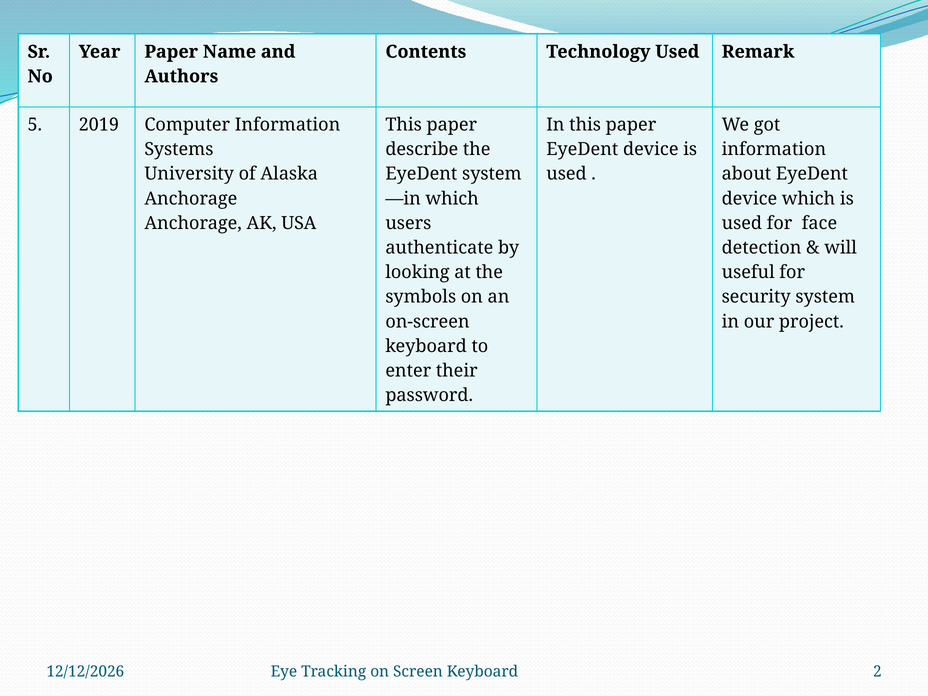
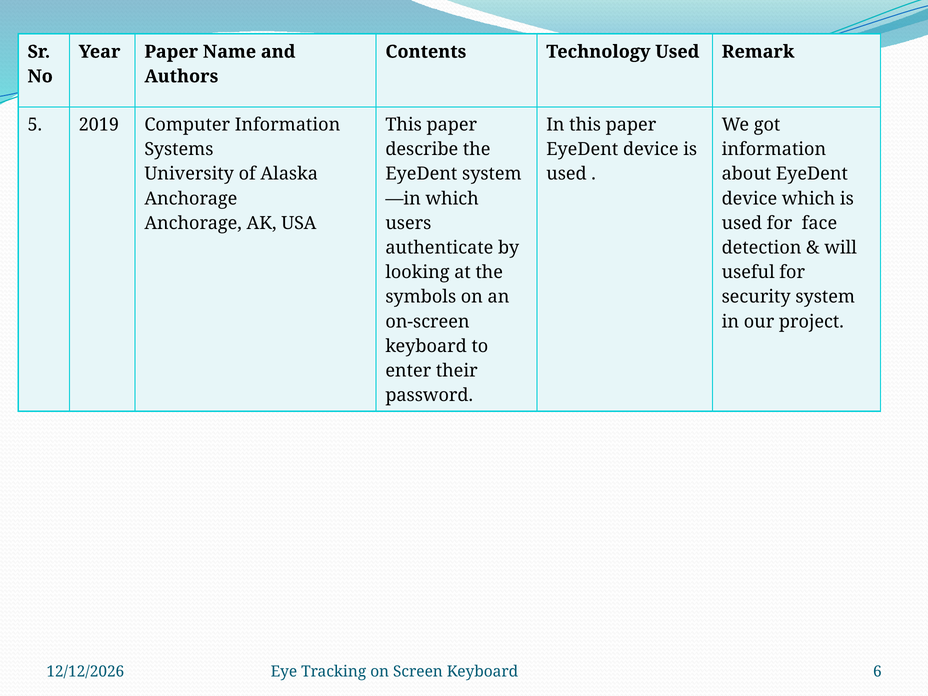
2: 2 -> 6 (877, 671)
